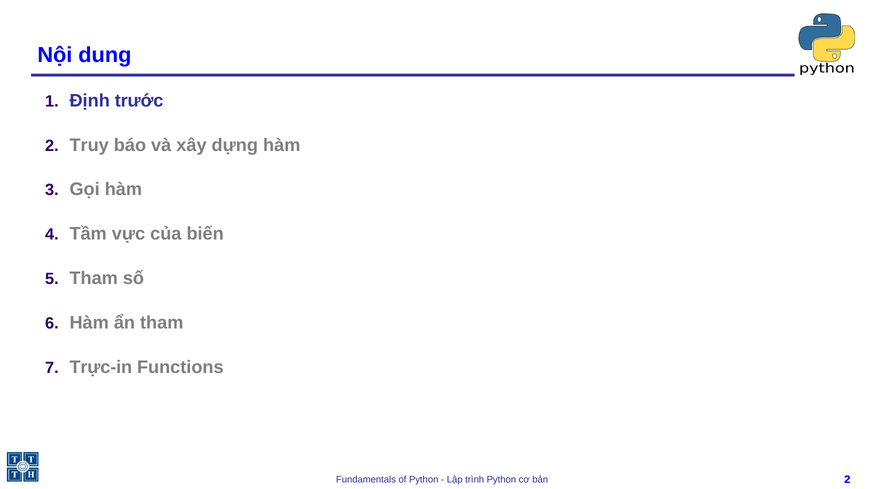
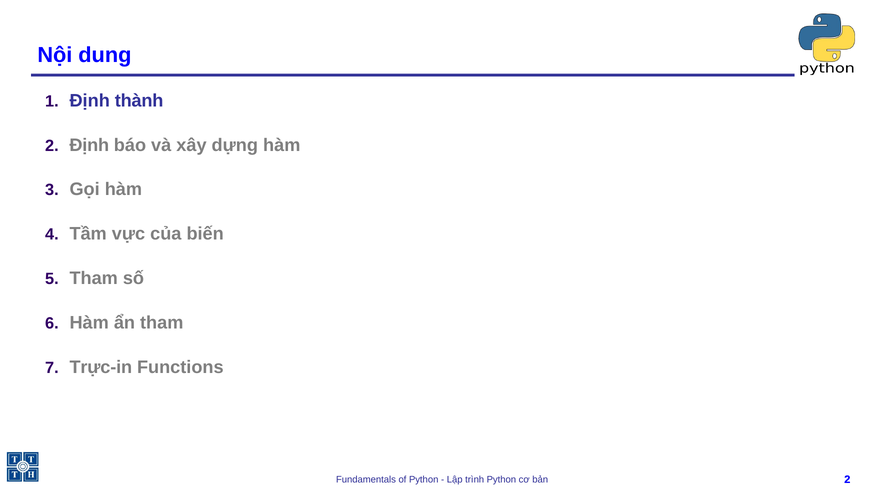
trước: trước -> thành (139, 101)
Truy: Truy -> Định (89, 145)
